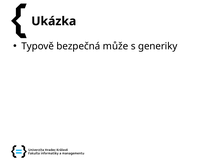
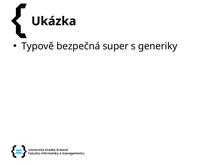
může: může -> super (116, 46)
